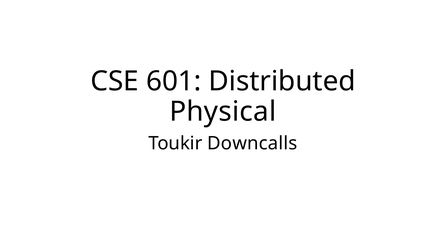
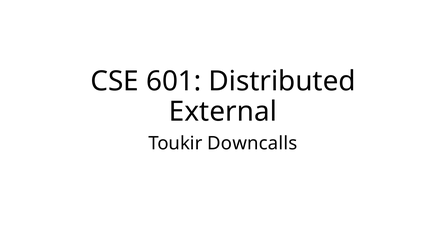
Physical: Physical -> External (223, 111)
